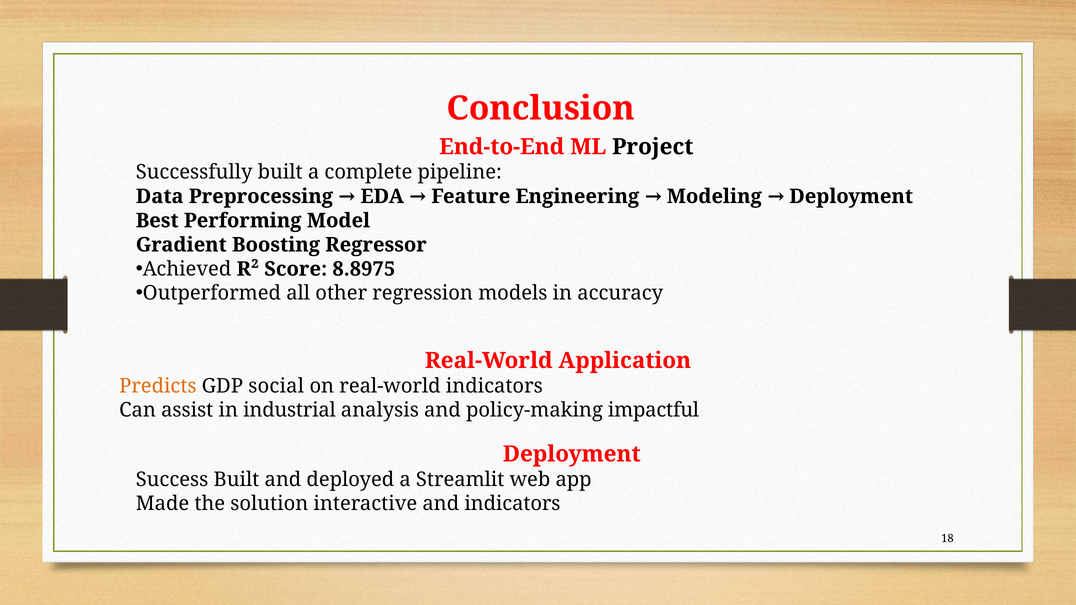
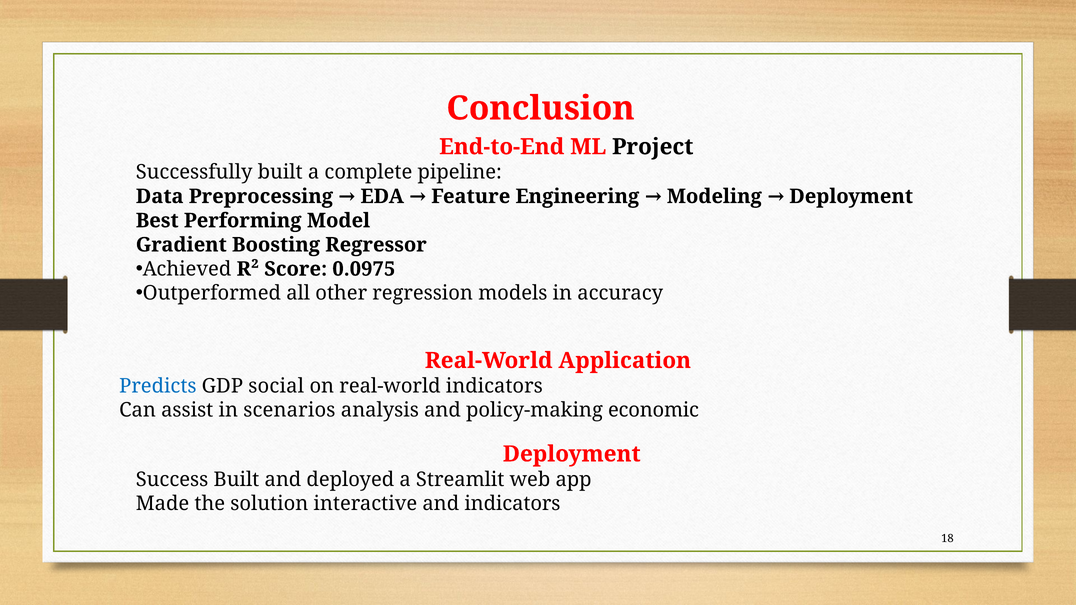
8.8975: 8.8975 -> 0.0975 (364, 269)
Predicts colour: orange -> blue (158, 386)
industrial: industrial -> scenarios (289, 410)
impactful: impactful -> economic (654, 410)
